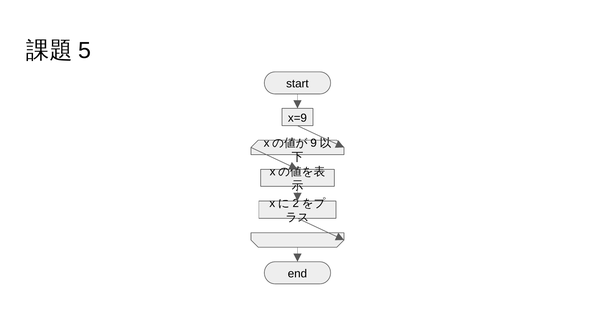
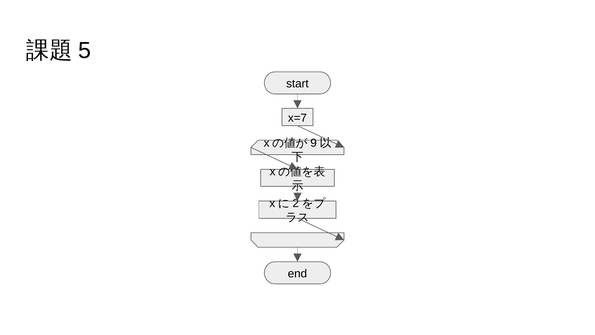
x=9: x=9 -> x=7 (297, 118)
